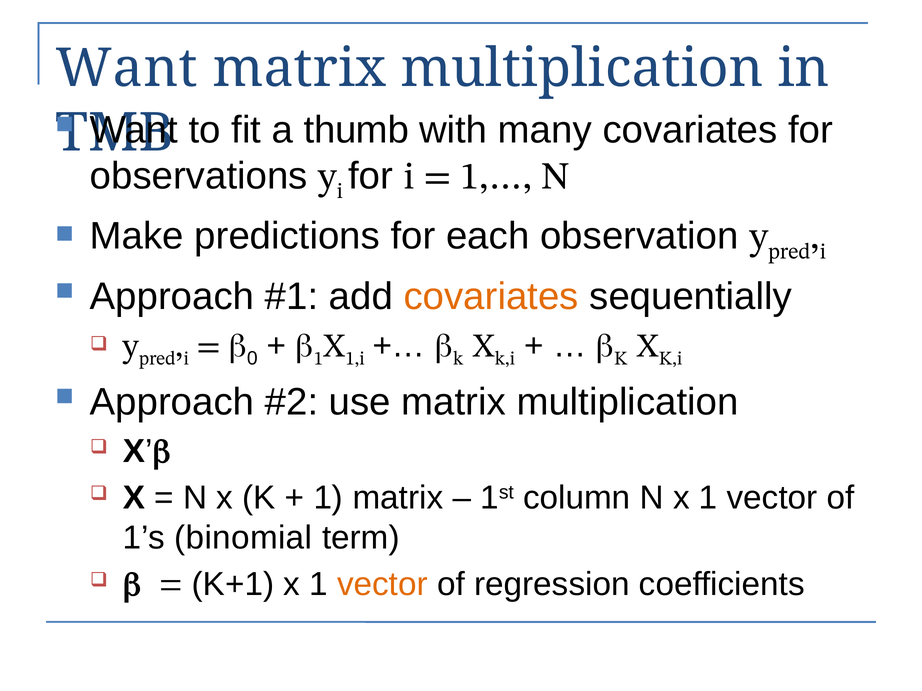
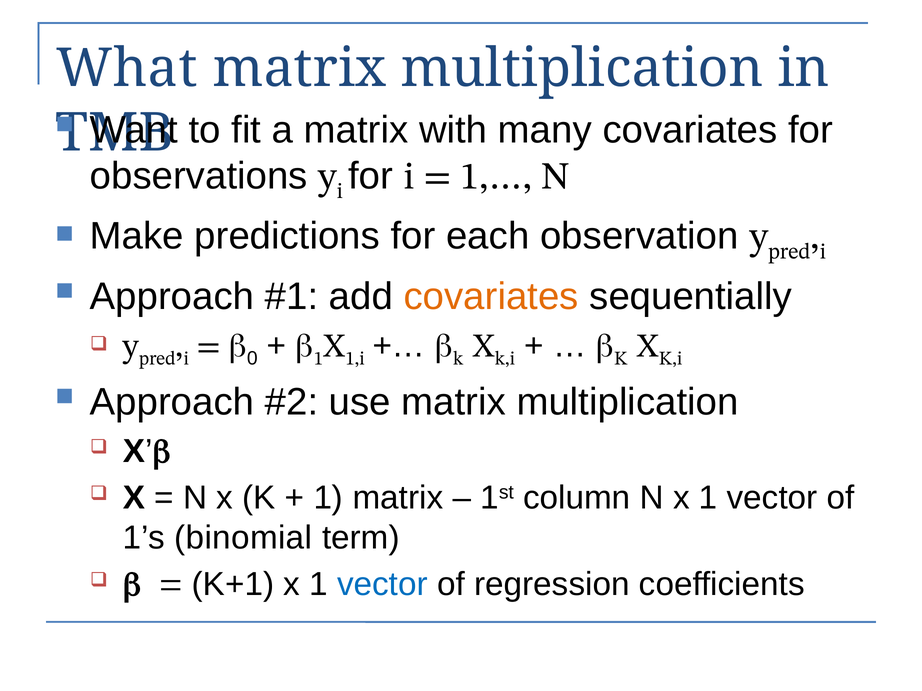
Want: Want -> What (127, 69)
a thumb: thumb -> matrix (356, 130)
vector colour: orange -> blue (382, 585)
